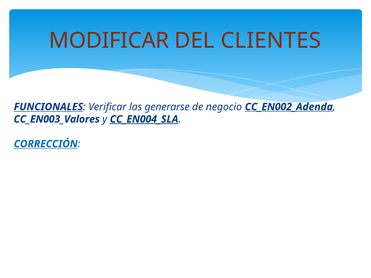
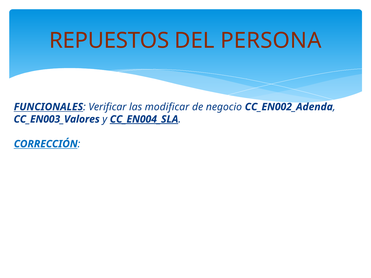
MODIFICAR: MODIFICAR -> REPUESTOS (109, 41)
CLIENTES: CLIENTES -> PERSONA (271, 41)
generarse: generarse -> modificar (167, 107)
CC_EN002_Adenda underline: present -> none (289, 107)
